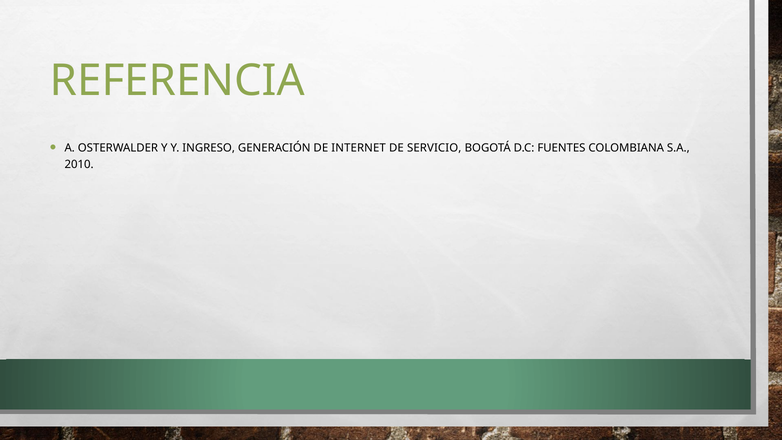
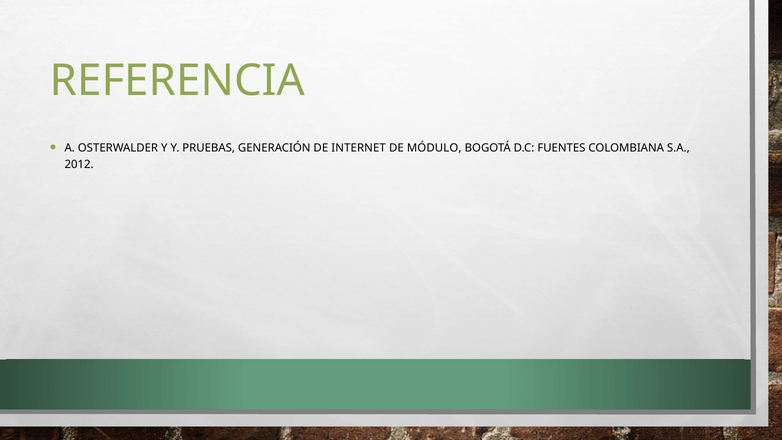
INGRESO: INGRESO -> PRUEBAS (209, 148)
SERVICIO: SERVICIO -> MÓDULO (434, 148)
2010: 2010 -> 2012 (79, 164)
